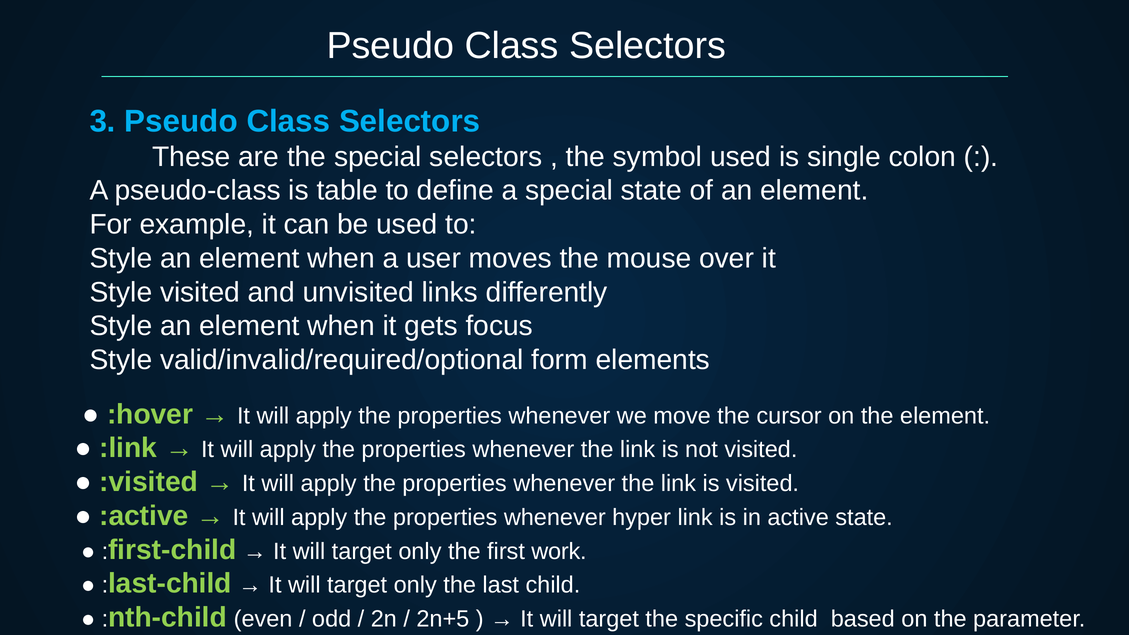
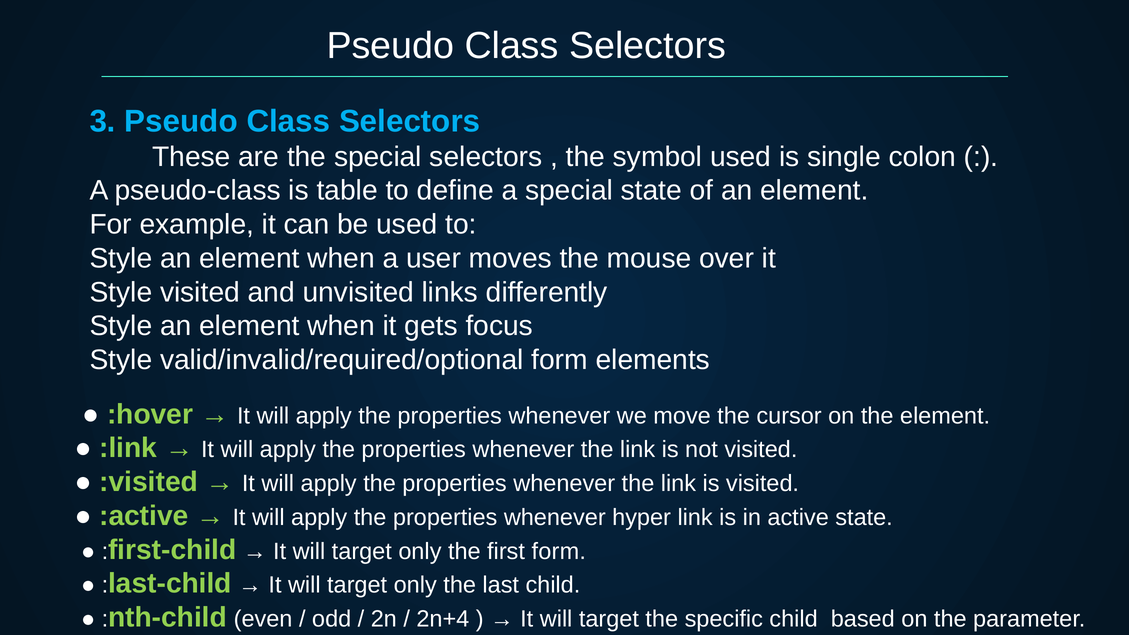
first work: work -> form (559, 551)
2n+5: 2n+5 -> 2n+4 (443, 619)
